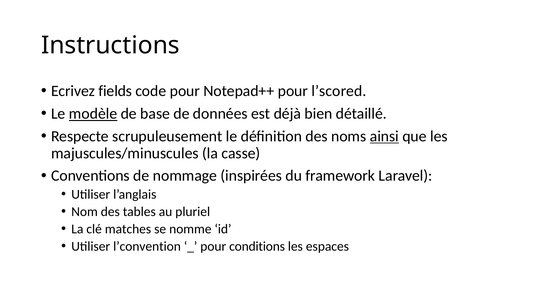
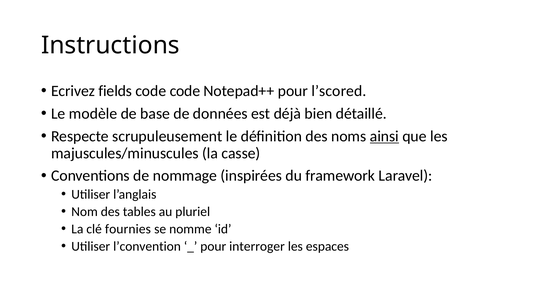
code pour: pour -> code (185, 91)
modèle underline: present -> none (93, 114)
matches: matches -> fournies (128, 229)
conditions: conditions -> interroger (257, 246)
